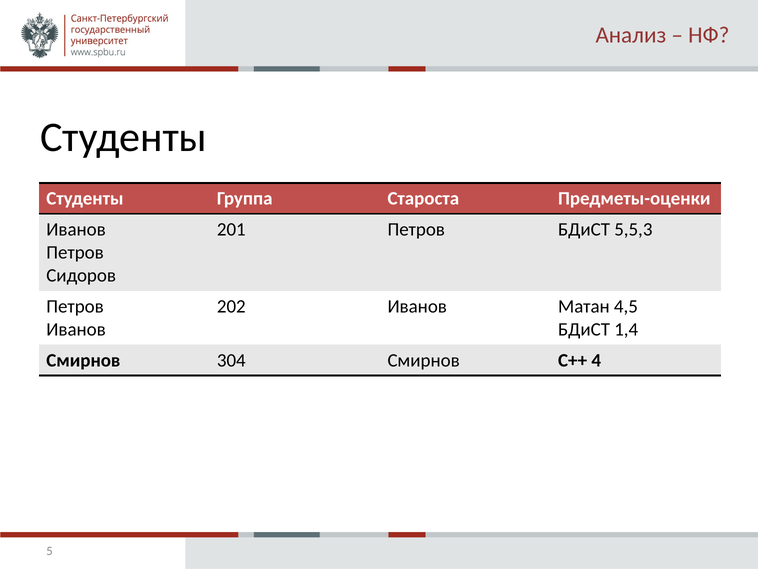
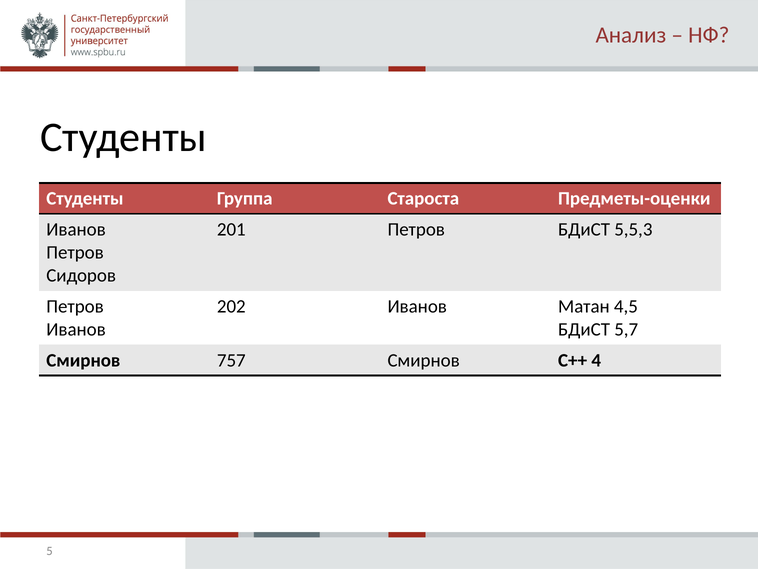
1,4: 1,4 -> 5,7 (626, 329)
304: 304 -> 757 (231, 360)
